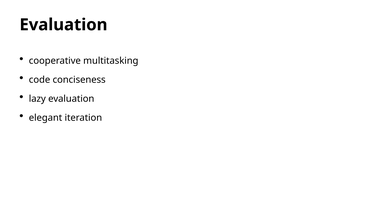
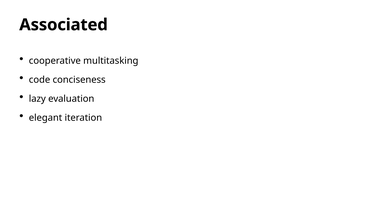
Evaluation: Evaluation -> Associated (64, 25)
